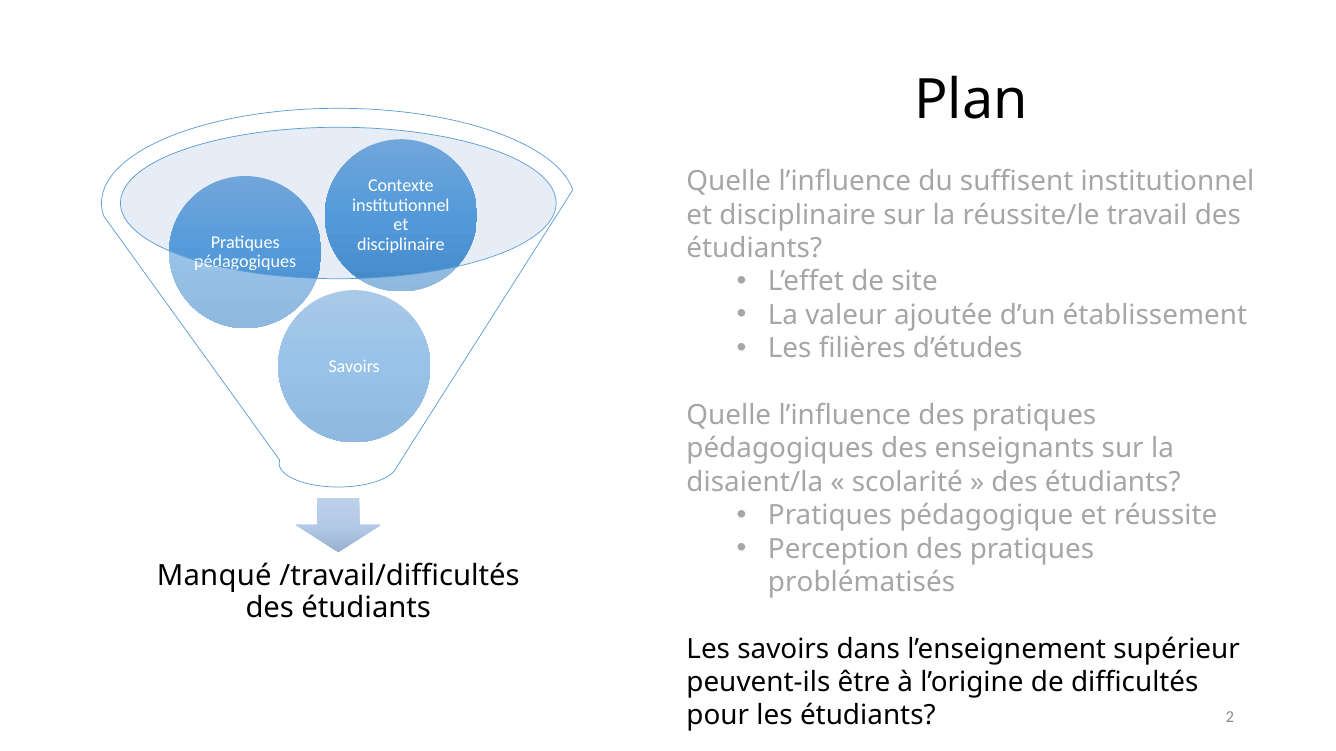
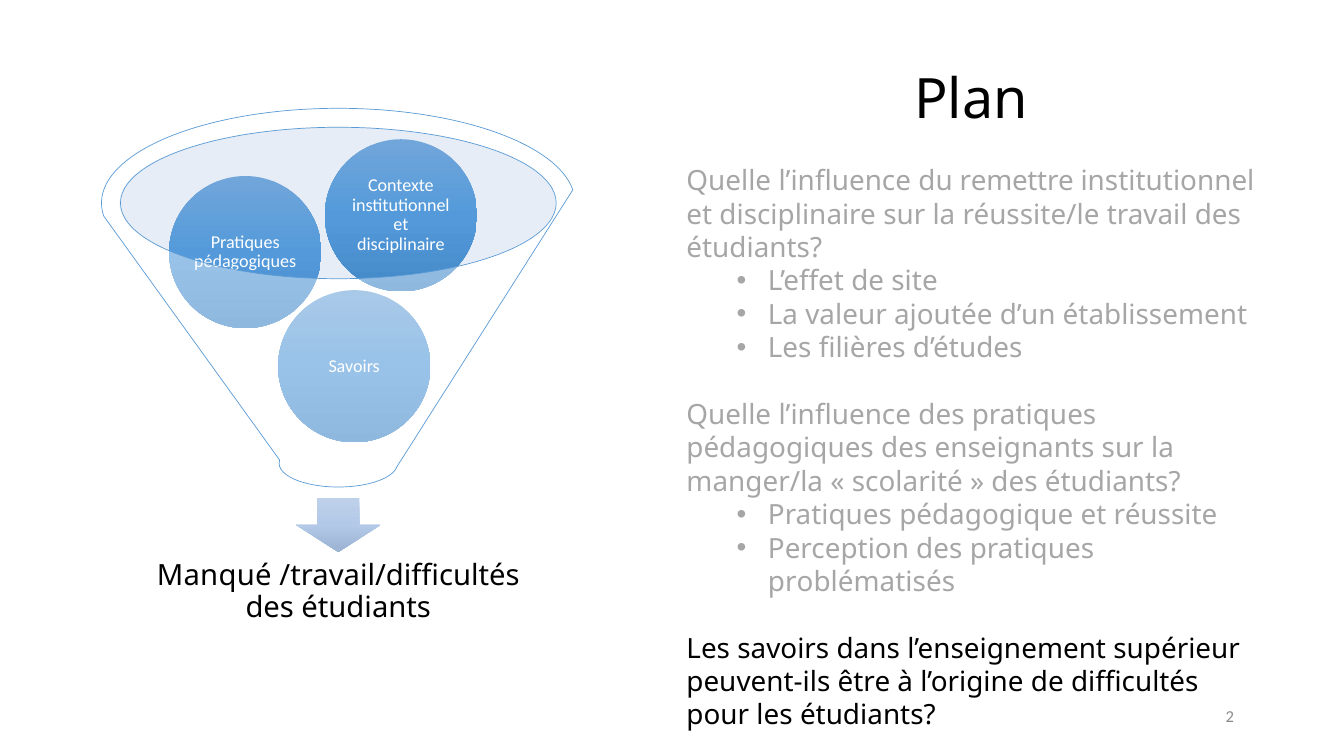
suffisent: suffisent -> remettre (1017, 182)
disaient/la: disaient/la -> manger/la (755, 482)
